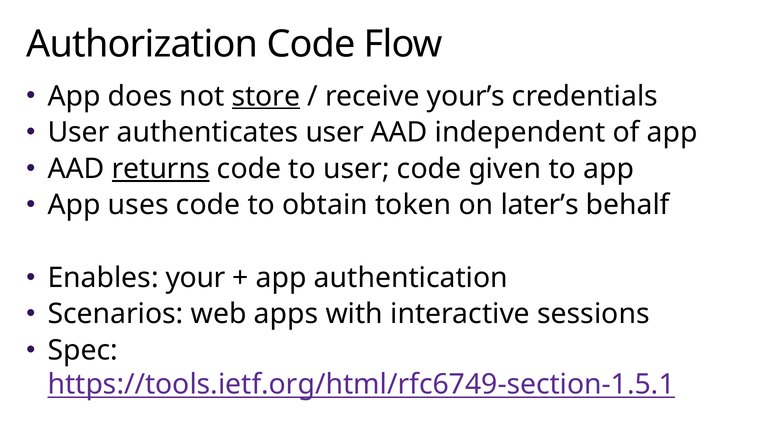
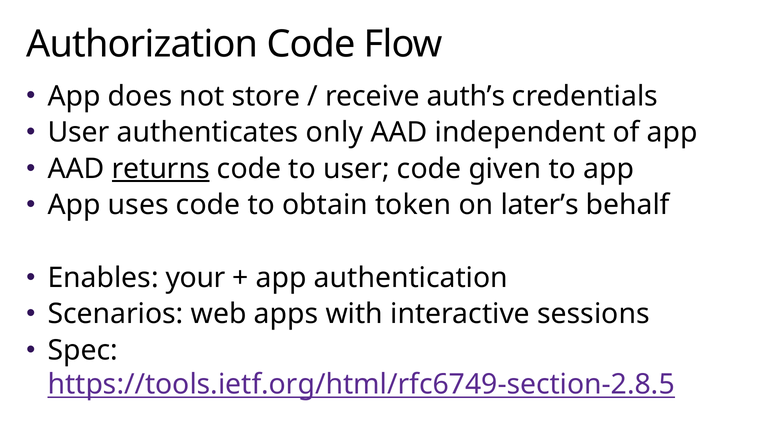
store underline: present -> none (266, 96)
your’s: your’s -> auth’s (466, 96)
authenticates user: user -> only (334, 133)
https://tools.ietf.org/html/rfc6749-section-1.5.1: https://tools.ietf.org/html/rfc6749-section-1.5.1 -> https://tools.ietf.org/html/rfc6749-section-2.8.5 (361, 384)
